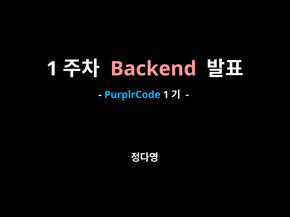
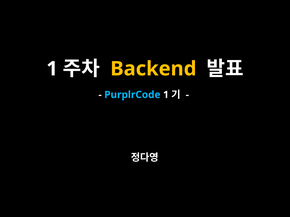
Backend colour: pink -> yellow (153, 69)
